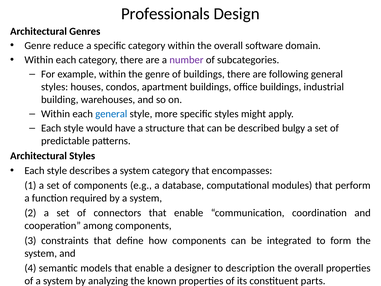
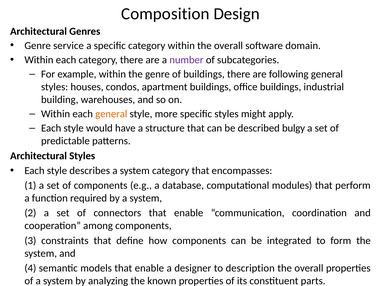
Professionals: Professionals -> Composition (165, 14)
reduce: reduce -> service (69, 46)
general colour: blue -> orange (111, 114)
